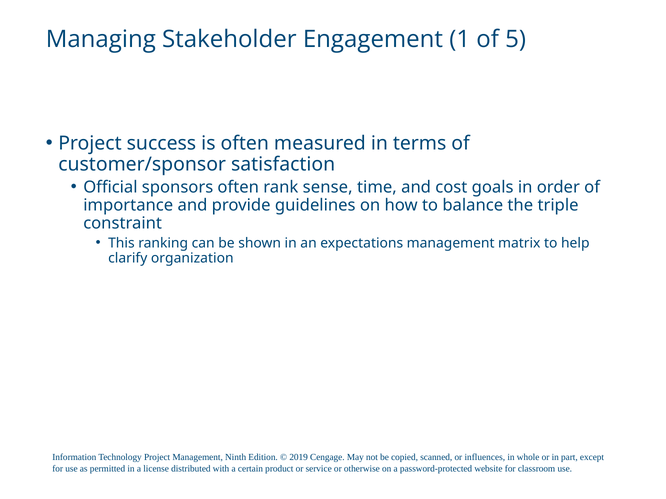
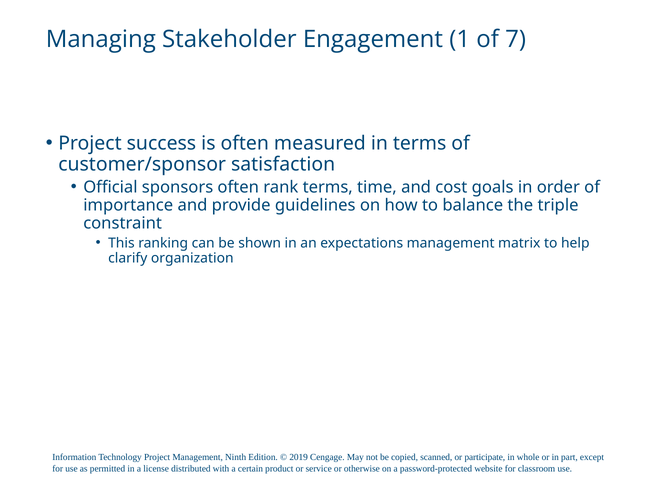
5: 5 -> 7 (516, 39)
rank sense: sense -> terms (328, 187)
influences: influences -> participate (485, 458)
